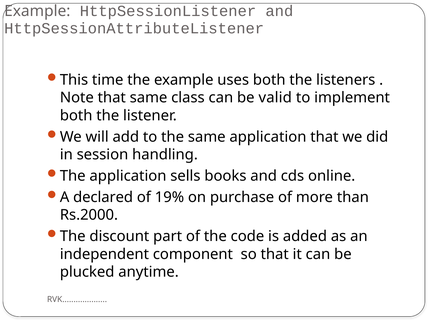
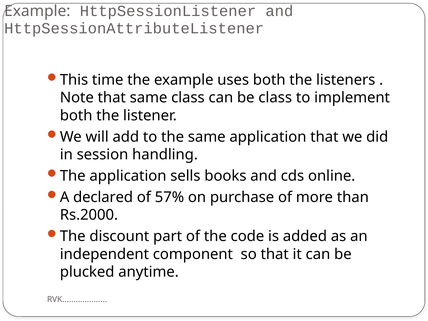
be valid: valid -> class (275, 98)
19%: 19% -> 57% (169, 197)
